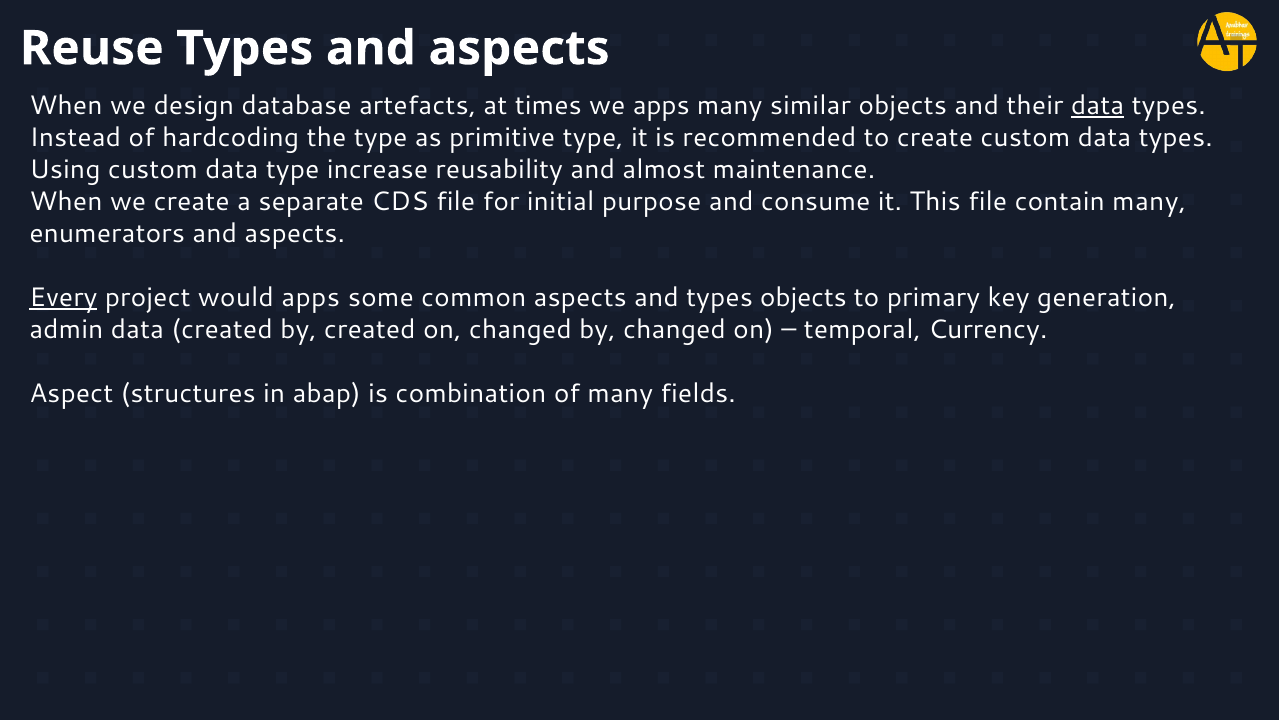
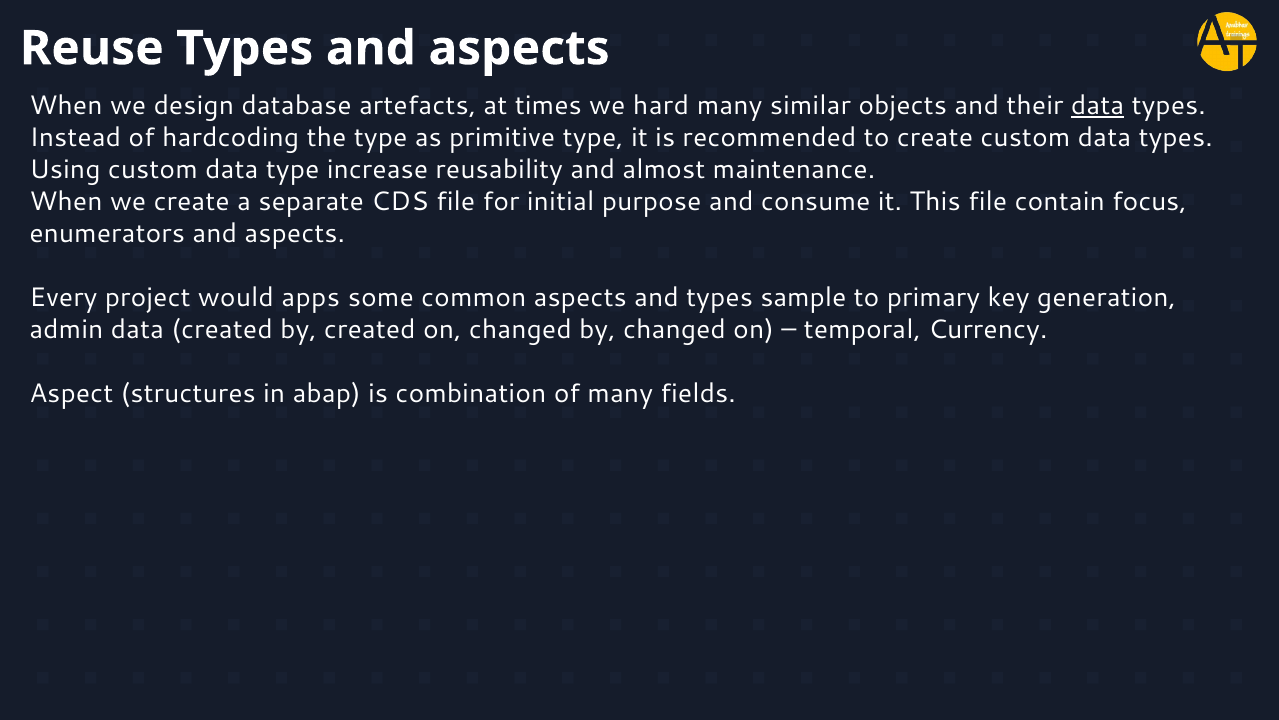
we apps: apps -> hard (661, 106)
contain many: many -> focus (1149, 202)
Every underline: present -> none (63, 298)
types objects: objects -> sample (803, 298)
